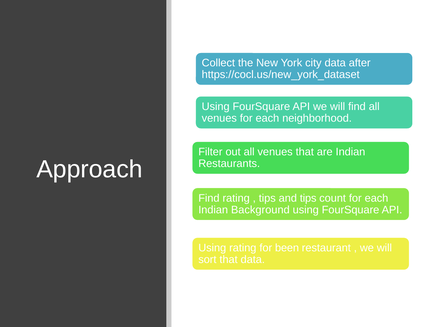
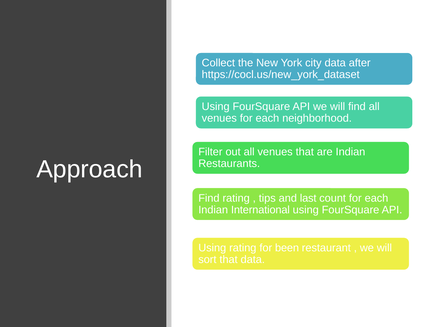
and tips: tips -> last (308, 198)
Background: Background -> International (260, 210)
